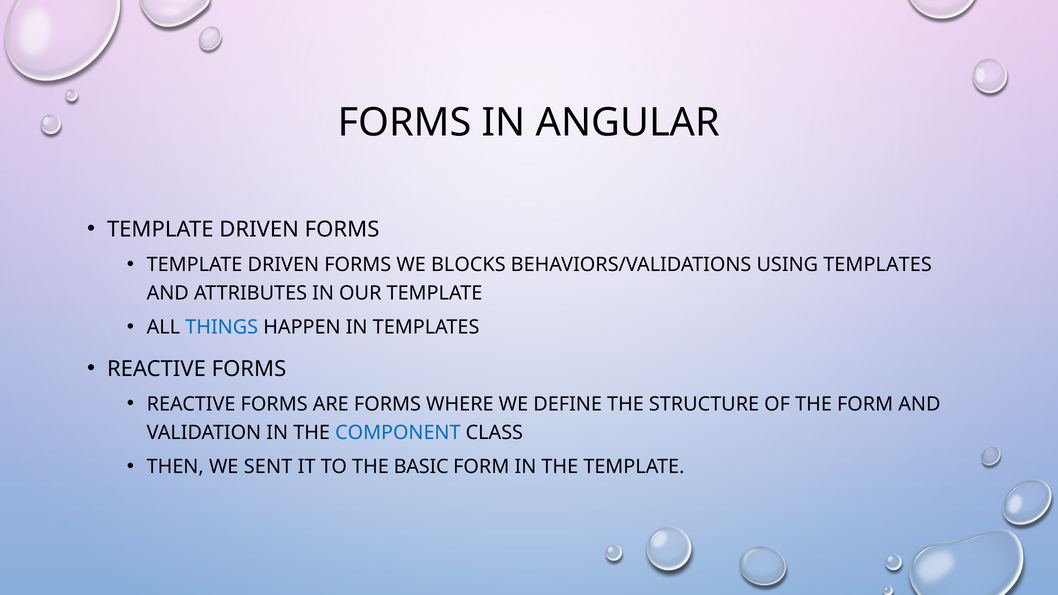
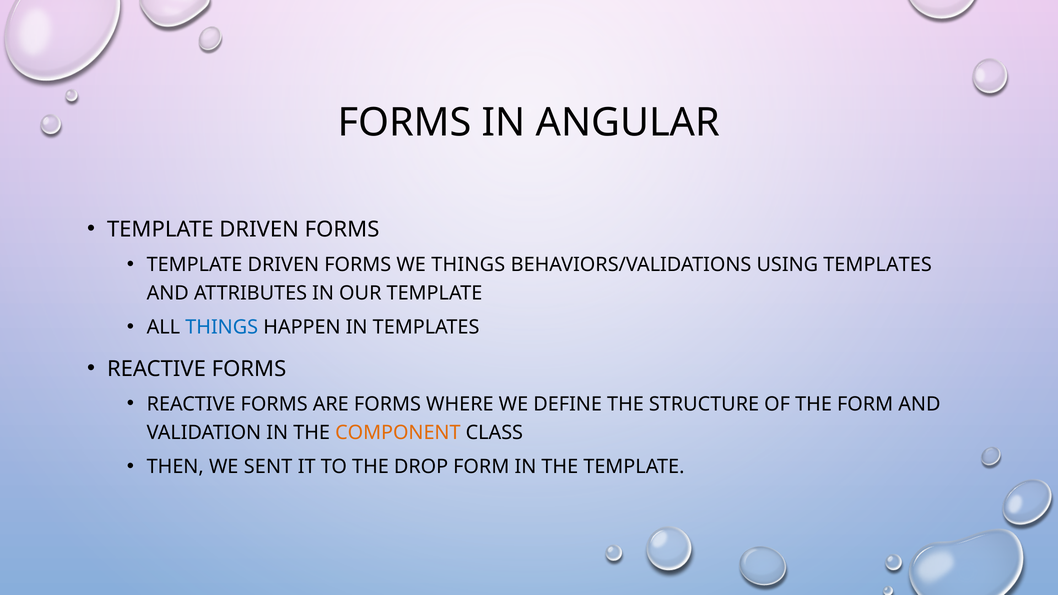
WE BLOCKS: BLOCKS -> THINGS (468, 265)
COMPONENT colour: blue -> orange (398, 433)
BASIC: BASIC -> DROP (421, 467)
